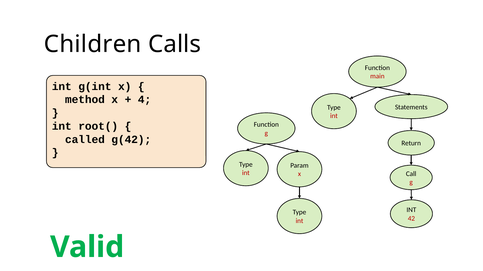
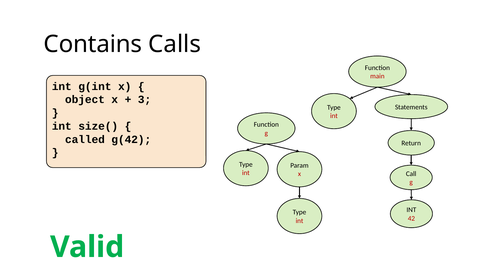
Children: Children -> Contains (93, 44)
method: method -> object (85, 100)
4: 4 -> 3 (145, 100)
root(: root( -> size( (98, 126)
